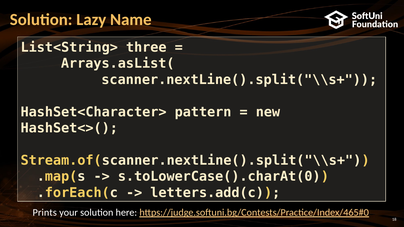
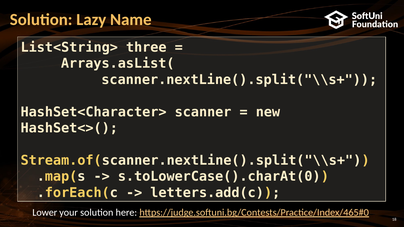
pattern: pattern -> scanner (203, 112)
Prints: Prints -> Lower (45, 213)
